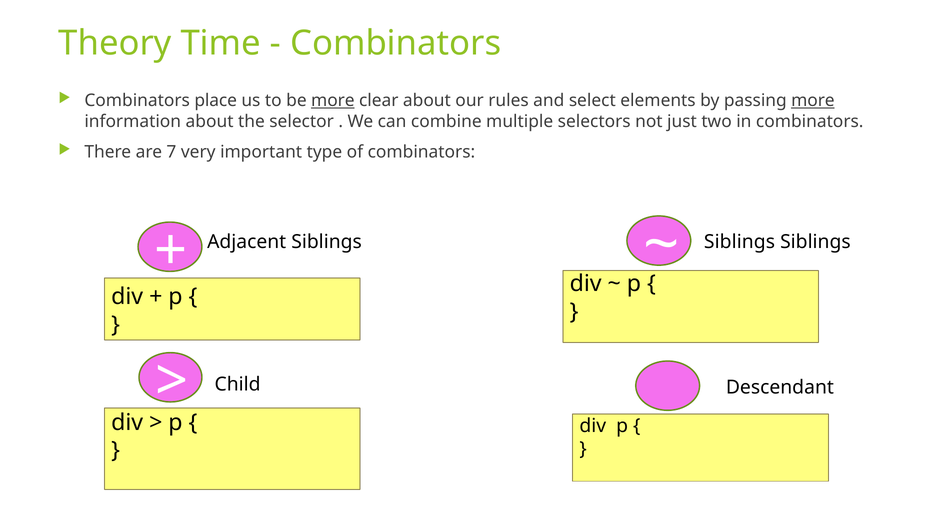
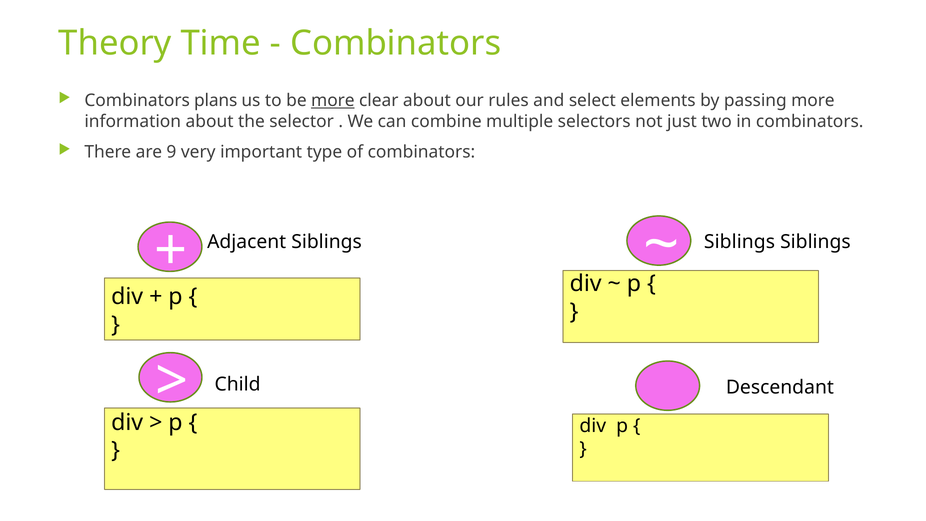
place: place -> plans (216, 101)
more underline: present -> none (813, 101)
7: 7 -> 9 (171, 152)
